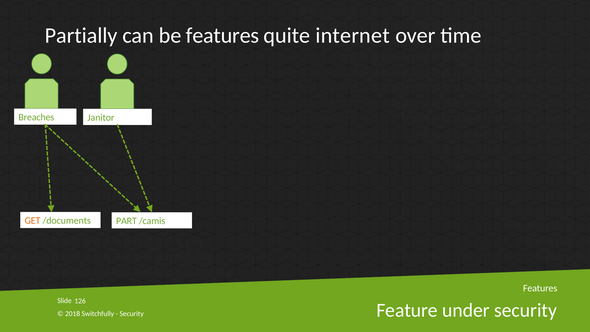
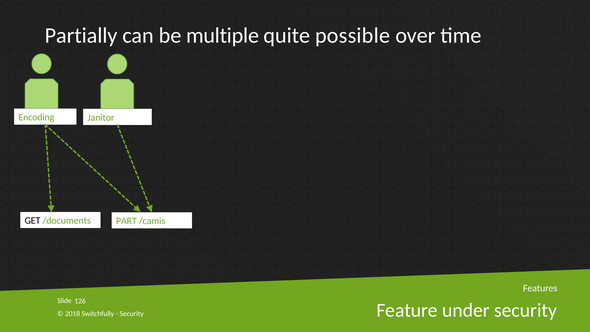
be features: features -> multiple (223, 35)
internet: internet -> possible (353, 35)
Breaches: Breaches -> Encoding (36, 117)
GET colour: orange -> black (33, 221)
